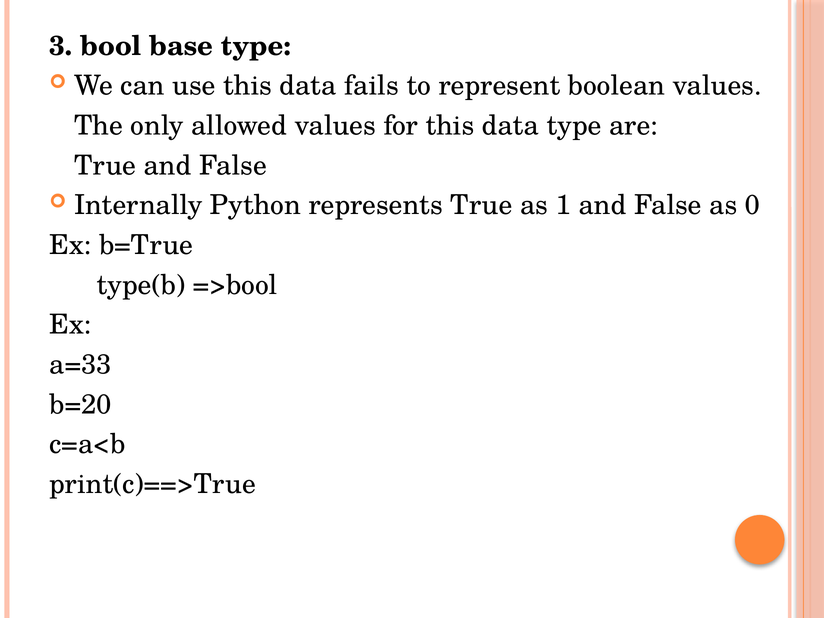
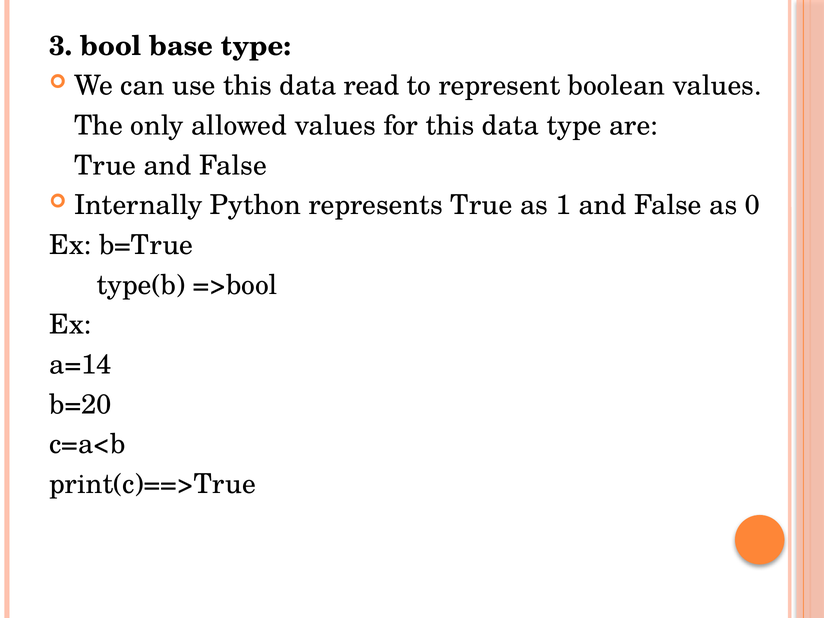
fails: fails -> read (372, 86)
a=33: a=33 -> a=14 (81, 365)
